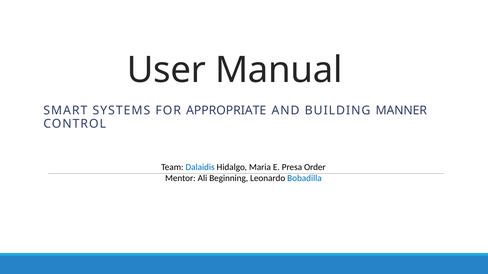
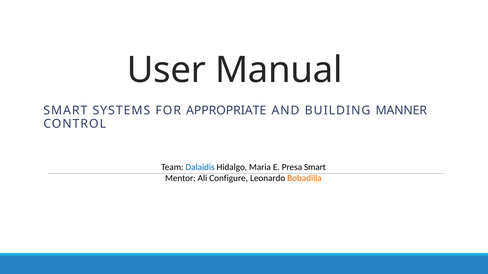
Presa Order: Order -> Smart (315, 168)
Beginning: Beginning -> Configure (229, 179)
Bobadilla colour: blue -> orange (304, 179)
